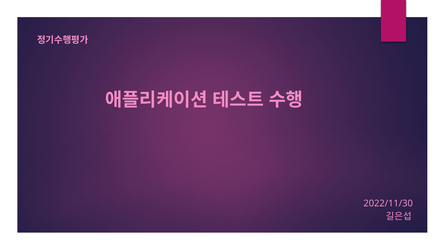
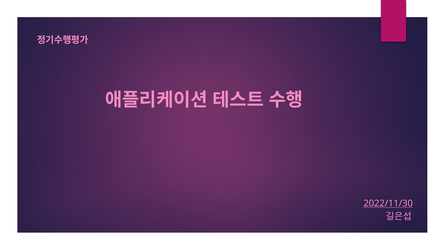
2022/11/30 underline: none -> present (388, 204)
